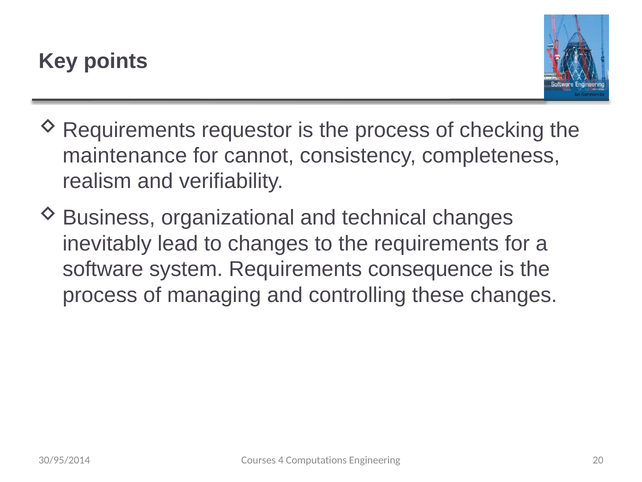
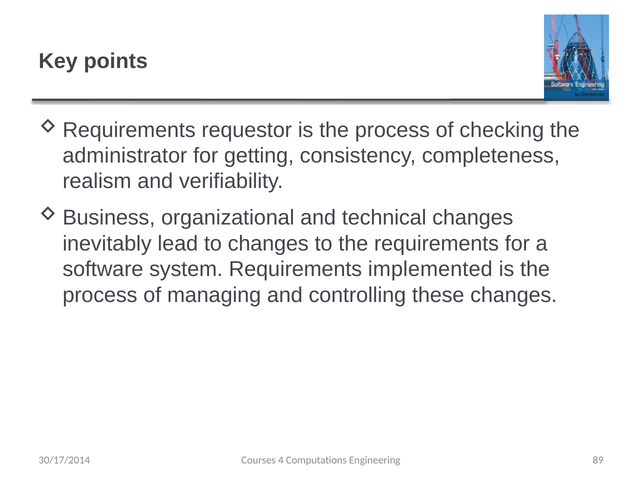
maintenance: maintenance -> administrator (125, 156)
cannot: cannot -> getting (259, 156)
consequence: consequence -> implemented (430, 269)
20: 20 -> 89 (598, 460)
30/95/2014: 30/95/2014 -> 30/17/2014 (64, 460)
